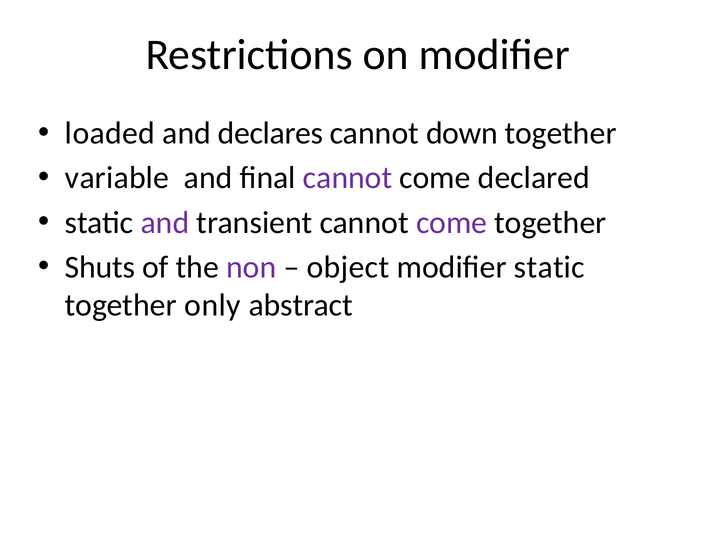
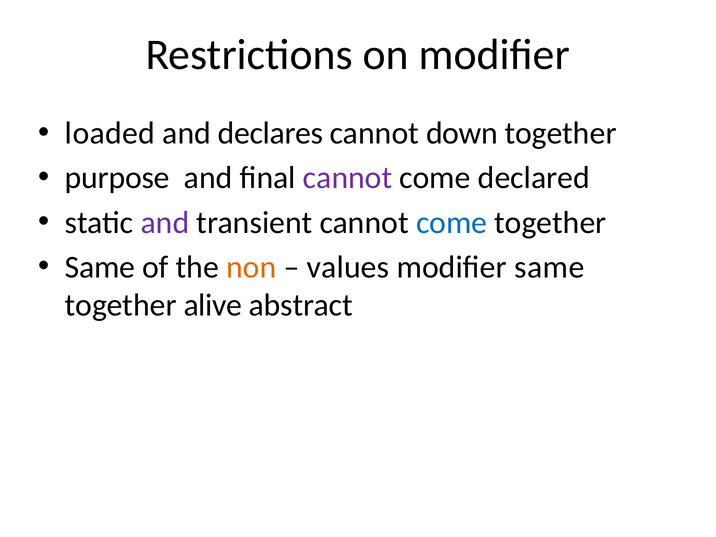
variable: variable -> purpose (117, 178)
come colour: purple -> blue (452, 223)
Shuts: Shuts -> Same (100, 267)
non colour: purple -> orange (251, 267)
object: object -> values (348, 267)
modifier static: static -> same (549, 267)
only: only -> alive (213, 305)
